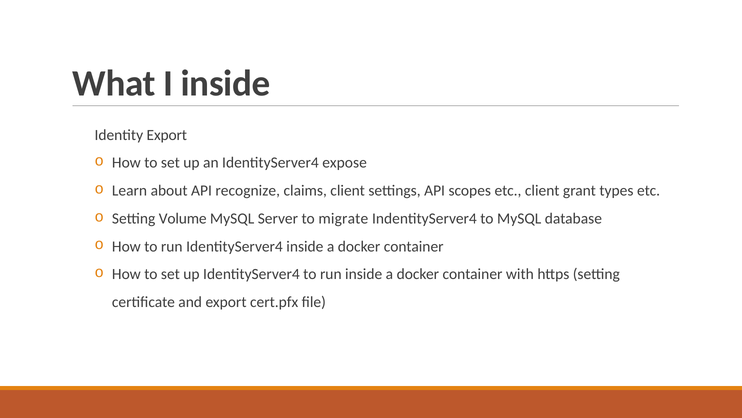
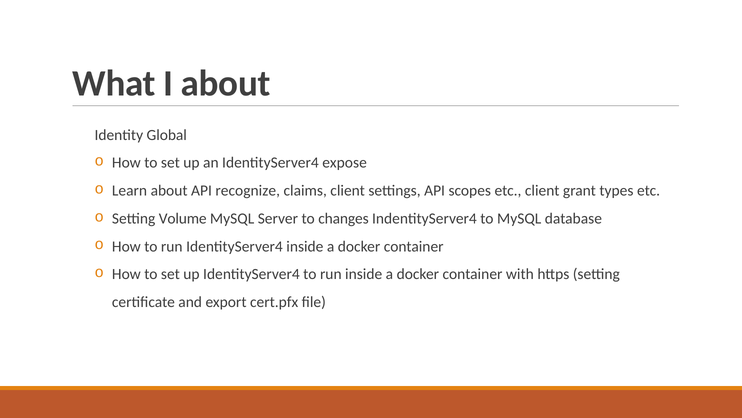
I inside: inside -> about (226, 83)
Identity Export: Export -> Global (167, 135)
migrate: migrate -> changes (343, 218)
